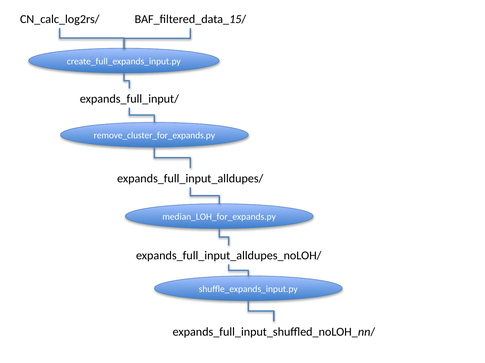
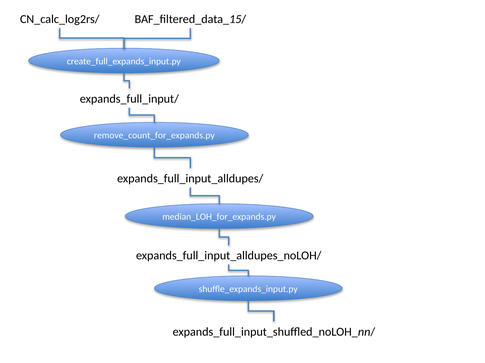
remove_cluster_for_expands.py: remove_cluster_for_expands.py -> remove_count_for_expands.py (154, 136)
